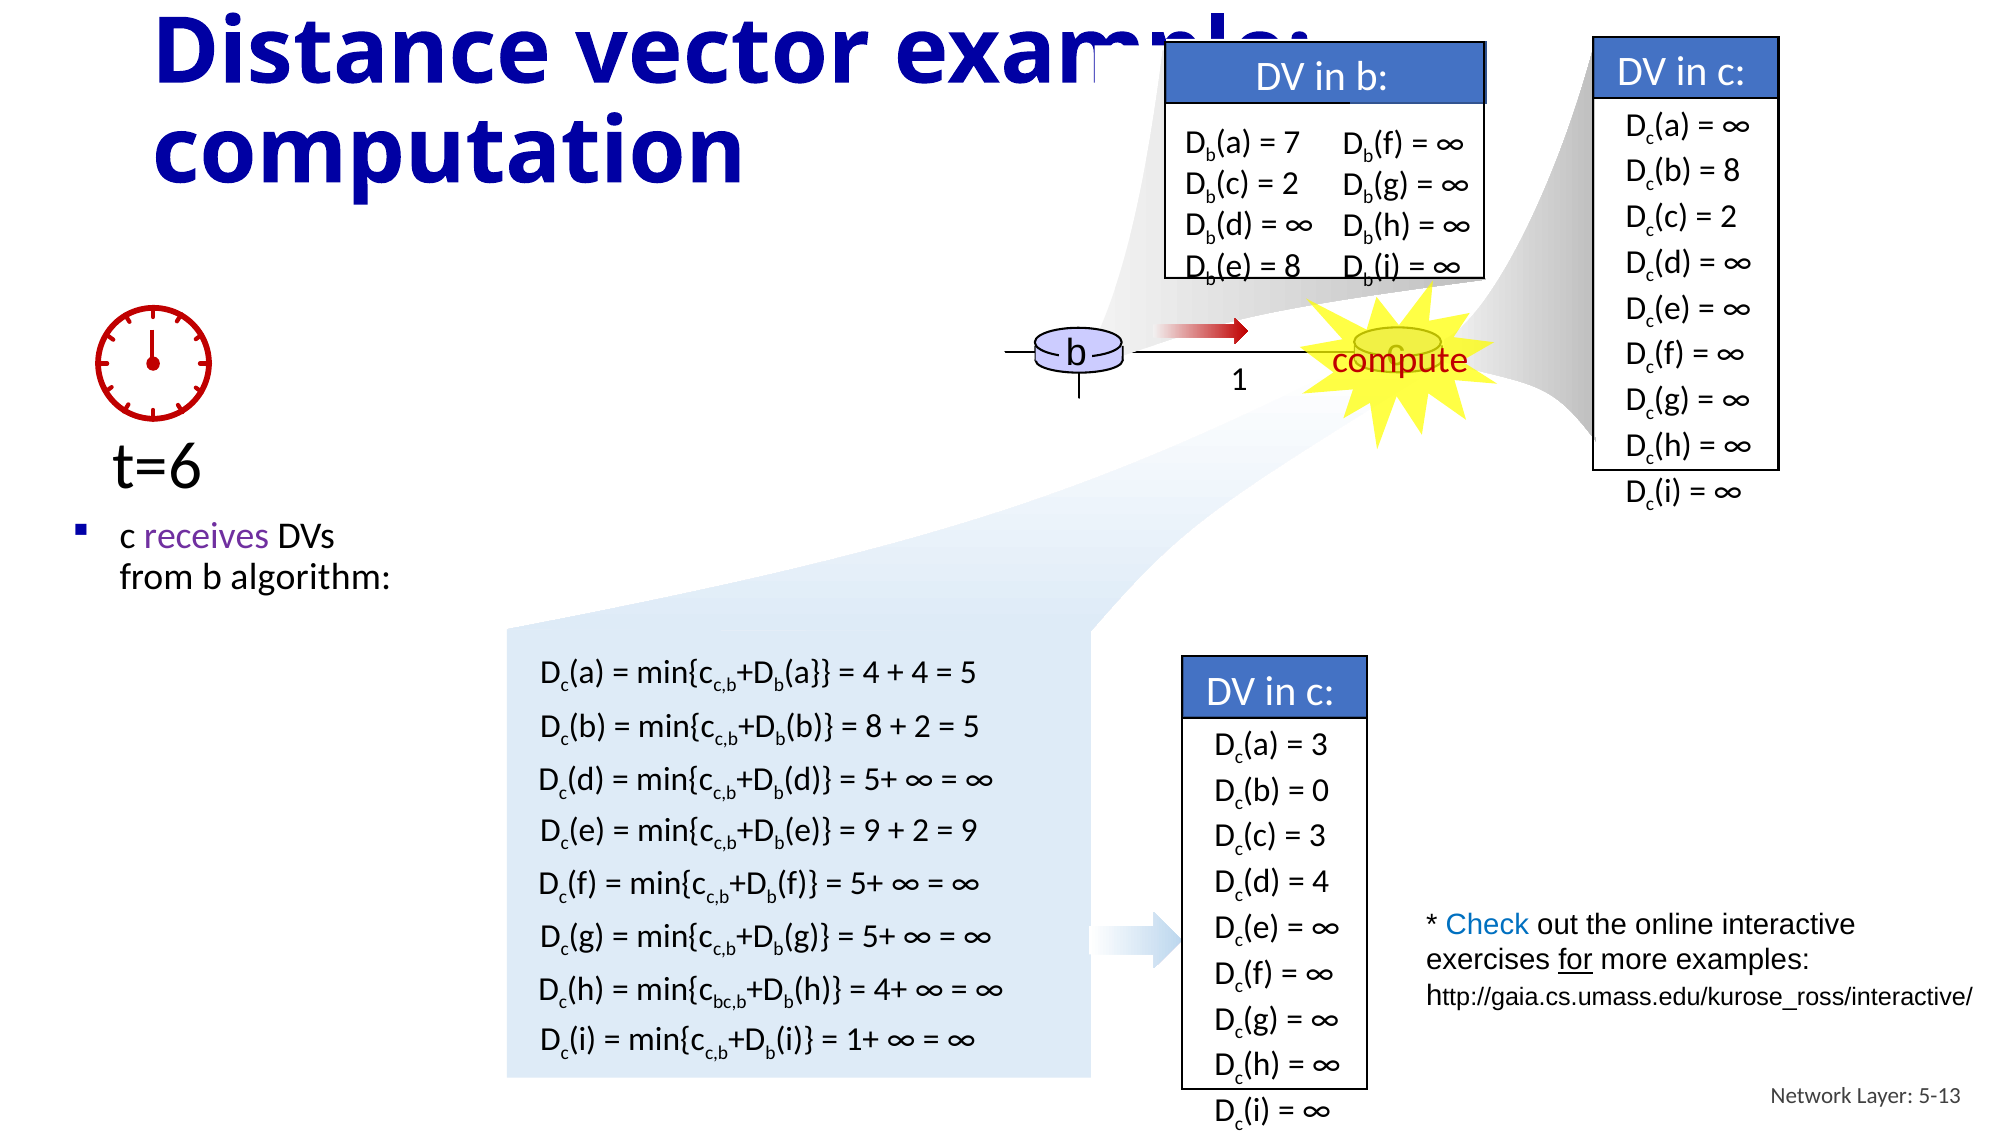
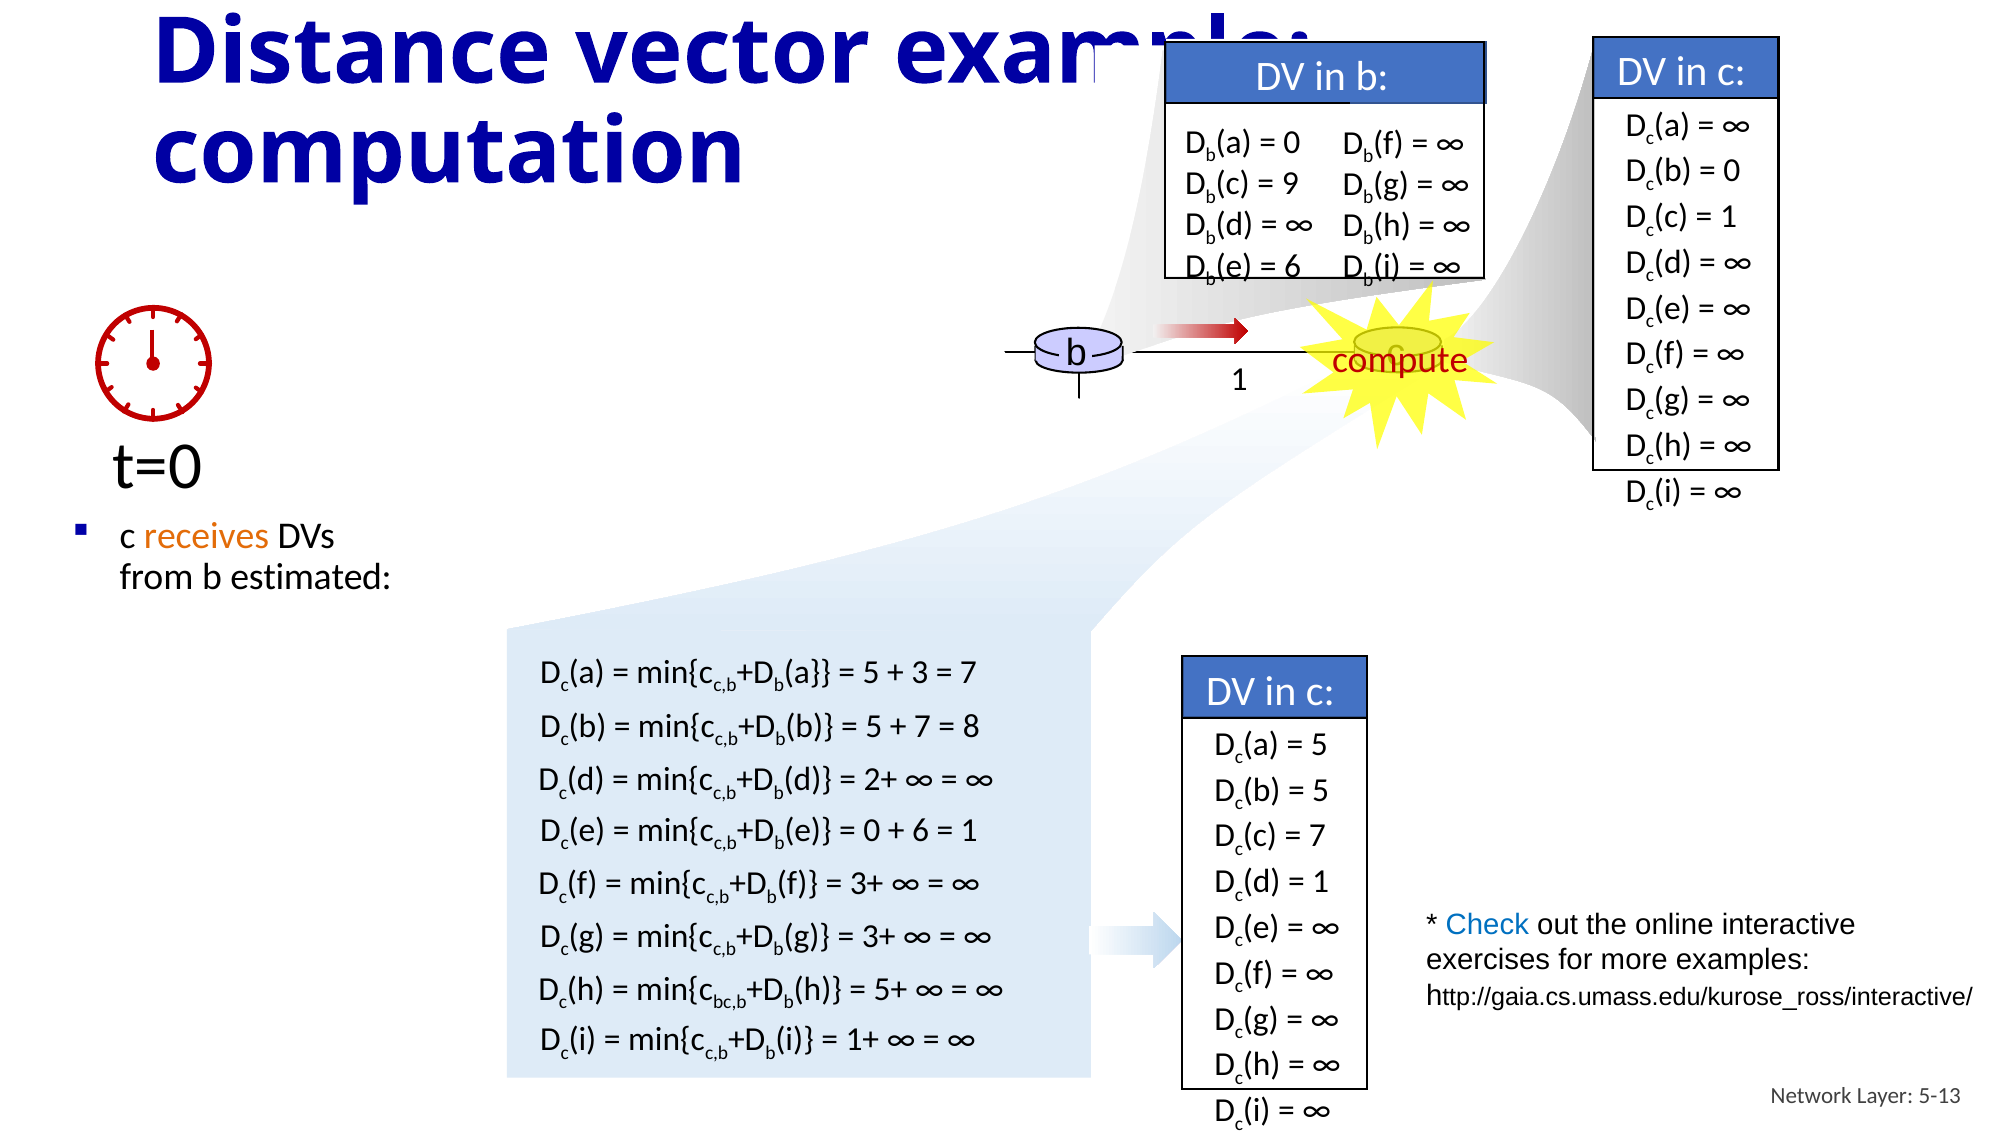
7: 7 -> 0 (1292, 142)
8: 8 -> 0 (1732, 171)
2: 2 -> 9 (1290, 184)
2: 2 -> 1 (1729, 217)
8: 8 -> 6 (1293, 266)
t=6: t=6 -> t=0 (157, 466)
receives colour: purple -> orange (207, 536)
algorithm: algorithm -> estimated (311, 577)
4: 4 -> 5 (871, 672)
4: 4 -> 3 (920, 672)
5: 5 -> 7 (968, 672)
8: 8 -> 5 (874, 726)
2: 2 -> 7 (922, 726)
5: 5 -> 8 (971, 726)
3: 3 -> 5 (1319, 744)
5+: 5+ -> 2+ (880, 780)
0: 0 -> 5 (1321, 790)
9: 9 -> 0 (872, 830)
2: 2 -> 6 (920, 830)
9: 9 -> 1 (969, 830)
3: 3 -> 7 (1317, 836)
4: 4 -> 1 (1321, 882)
5+: 5+ -> 3+ (867, 884)
5+: 5+ -> 3+ (879, 936)
for underline: present -> none (1575, 960)
4+: 4+ -> 5+ (890, 989)
